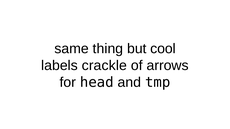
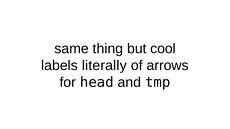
crackle: crackle -> literally (104, 66)
